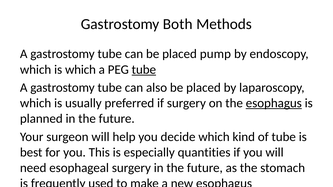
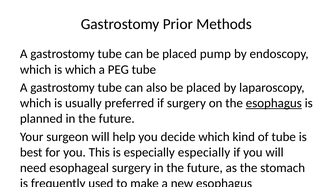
Both: Both -> Prior (178, 24)
tube underline: present -> none (144, 70)
especially quantities: quantities -> especially (204, 153)
